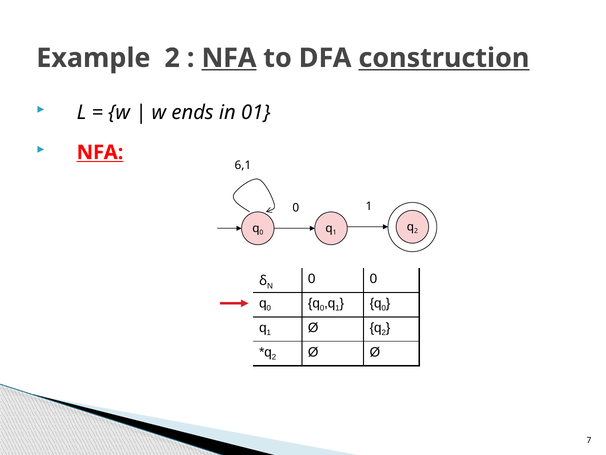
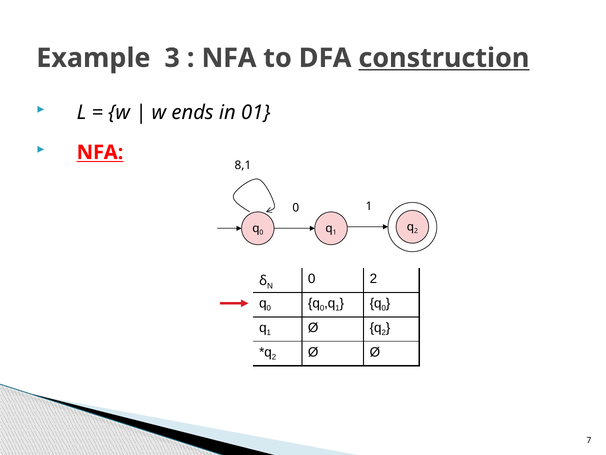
Example 2: 2 -> 3 (172, 58)
NFA underline: present -> none (229, 58)
6,1: 6,1 -> 8,1 (243, 165)
0 0: 0 -> 2 (373, 278)
